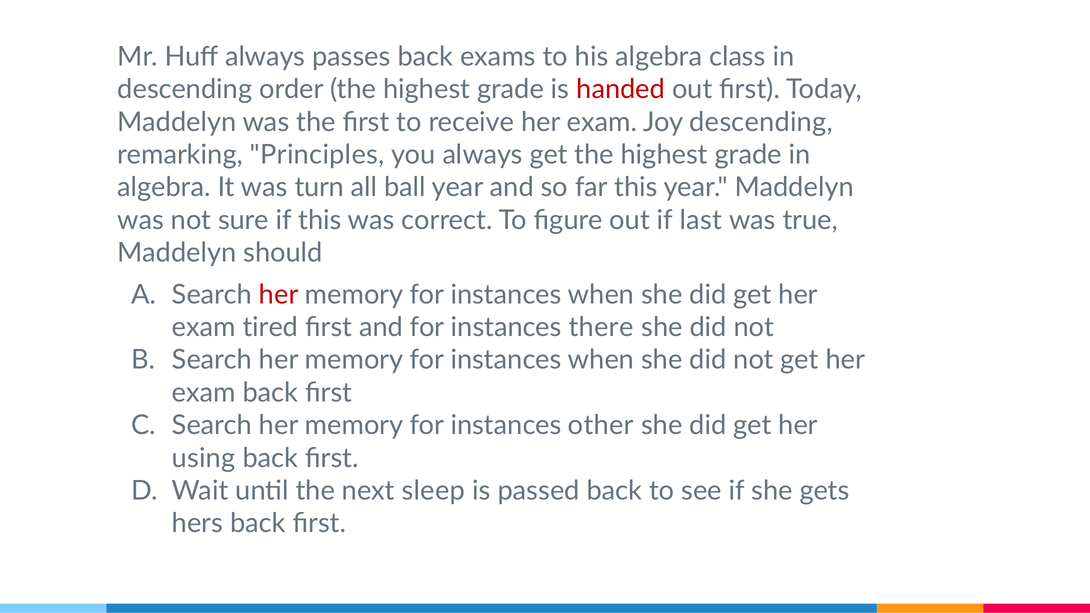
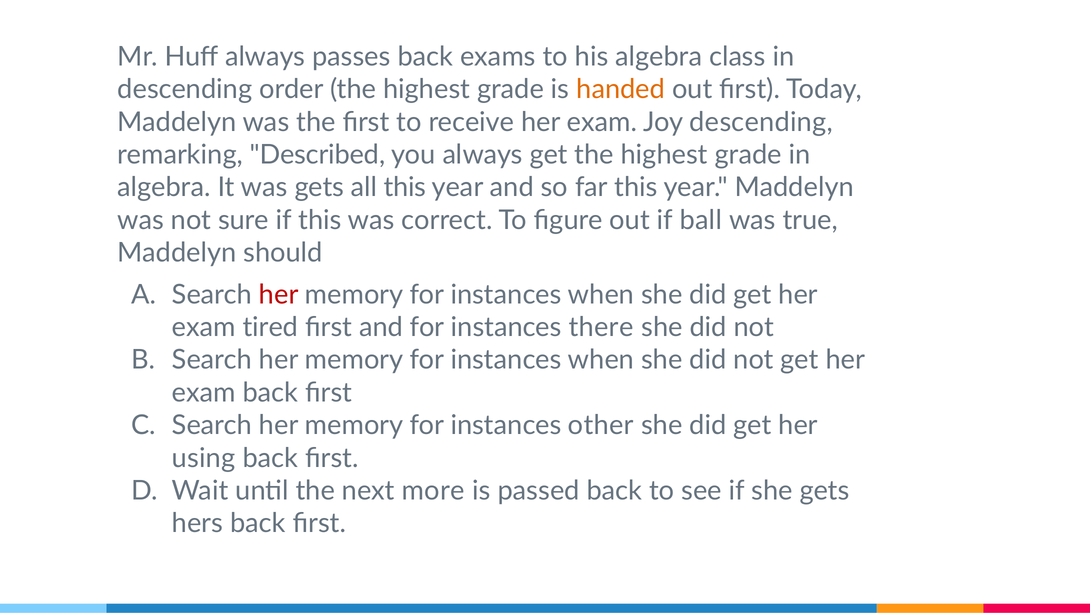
handed colour: red -> orange (621, 89)
Principles: Principles -> Described (317, 155)
was turn: turn -> gets (319, 187)
all ball: ball -> this (405, 187)
last: last -> ball (701, 220)
sleep: sleep -> more (433, 491)
